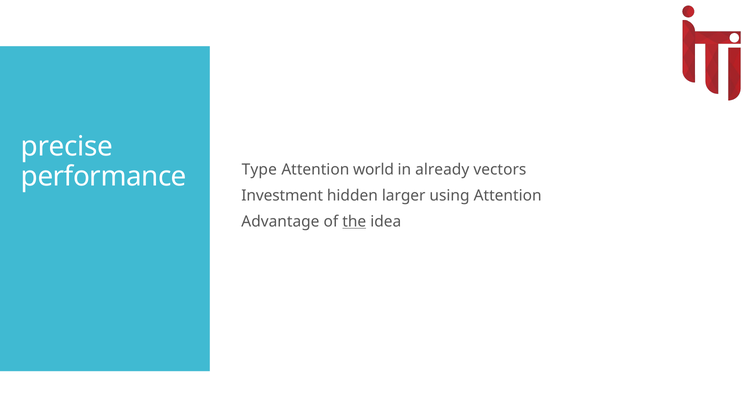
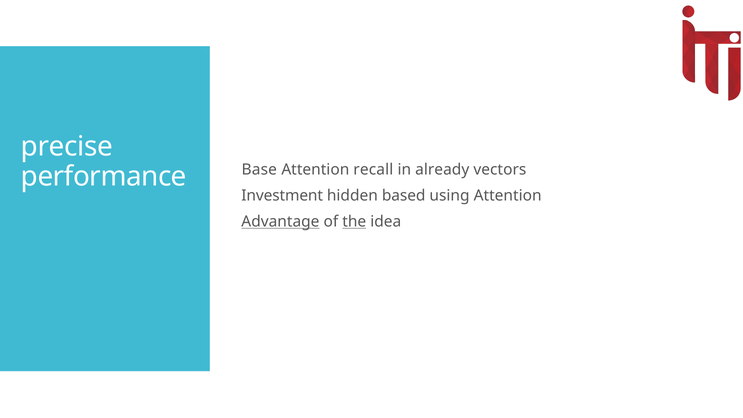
Type: Type -> Base (259, 170)
world: world -> recall (373, 170)
larger: larger -> based (404, 196)
Advantage underline: none -> present (280, 222)
